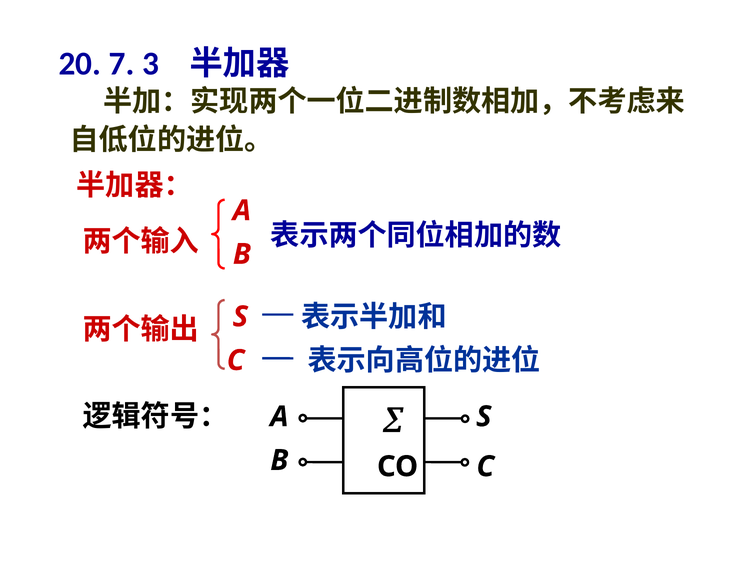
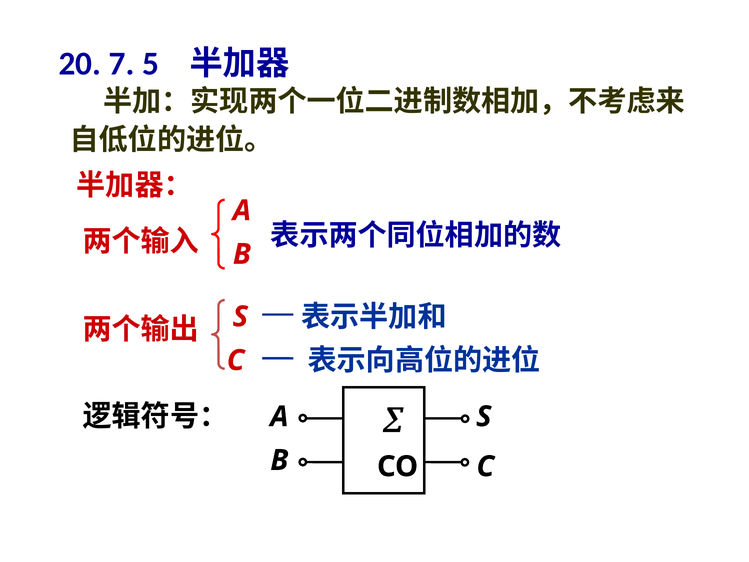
3: 3 -> 5 (151, 64)
